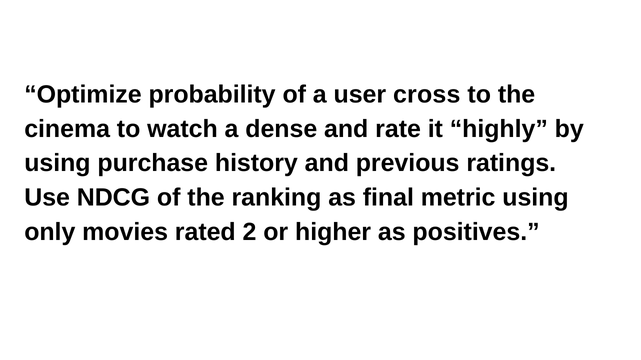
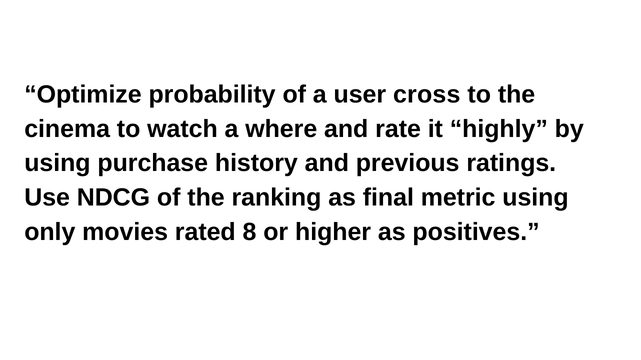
dense: dense -> where (281, 129)
2: 2 -> 8 (249, 232)
